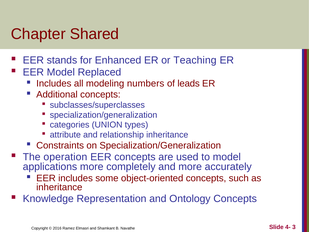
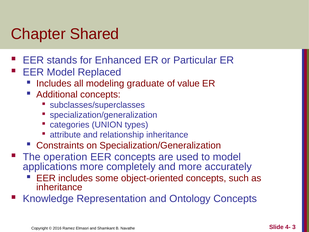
Teaching: Teaching -> Particular (195, 60)
numbers: numbers -> graduate (146, 83)
leads: leads -> value (189, 83)
